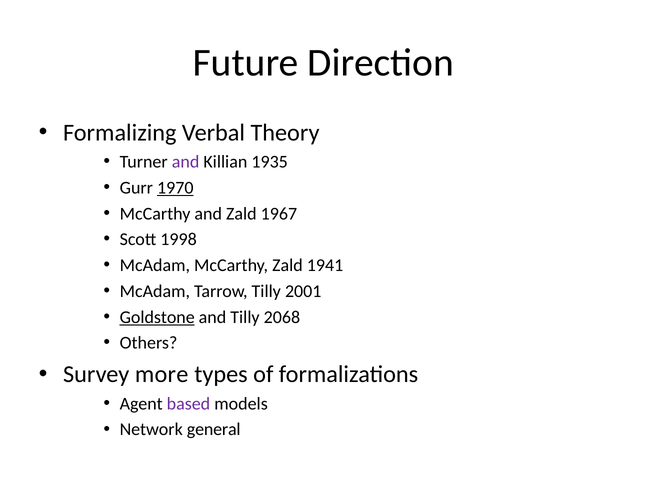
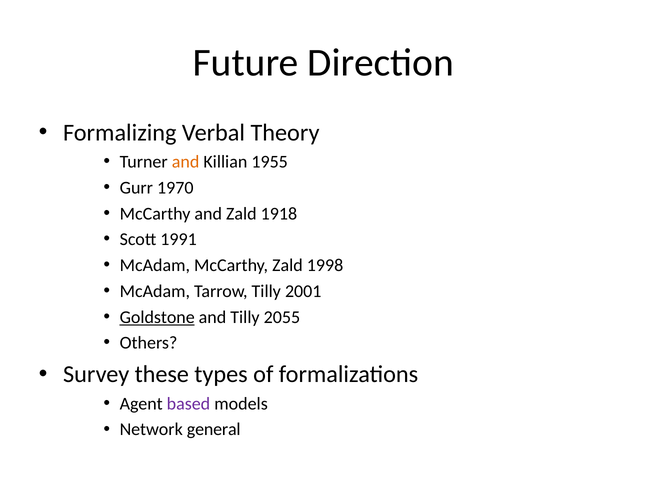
and colour: purple -> orange (186, 162)
1935: 1935 -> 1955 (270, 162)
1970 underline: present -> none (175, 188)
1967: 1967 -> 1918 (279, 214)
1998: 1998 -> 1991 (179, 240)
1941: 1941 -> 1998 (325, 265)
2068: 2068 -> 2055 (282, 317)
more: more -> these (162, 375)
